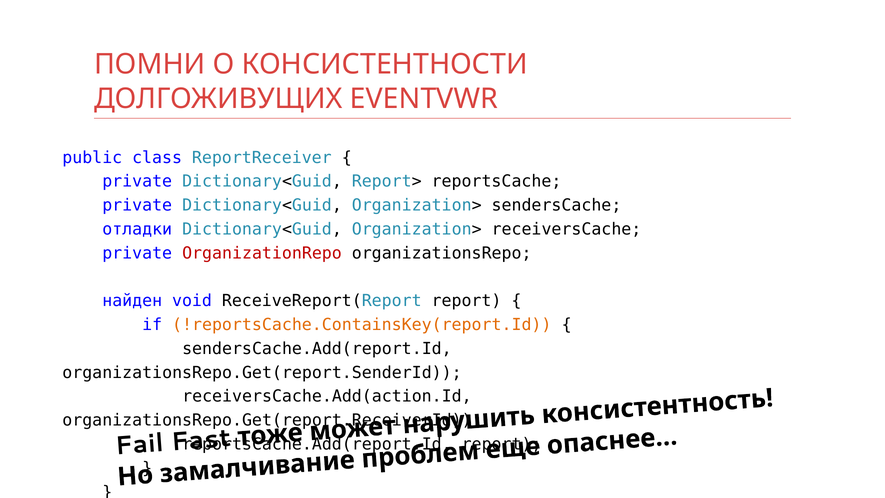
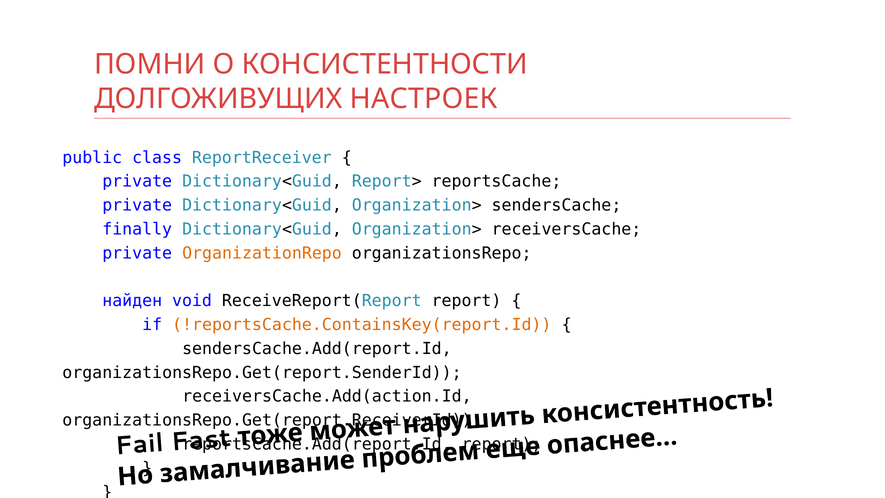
EVENTVWR: EVENTVWR -> НАСТРОЕК (424, 99)
отладки: отладки -> finally (137, 229)
OrganizationRepo colour: red -> orange (262, 253)
